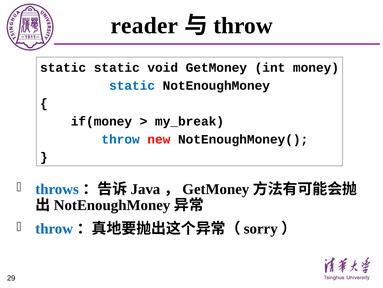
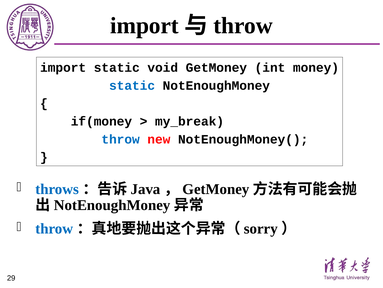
reader: reader -> import (144, 26)
static: static -> import (63, 67)
